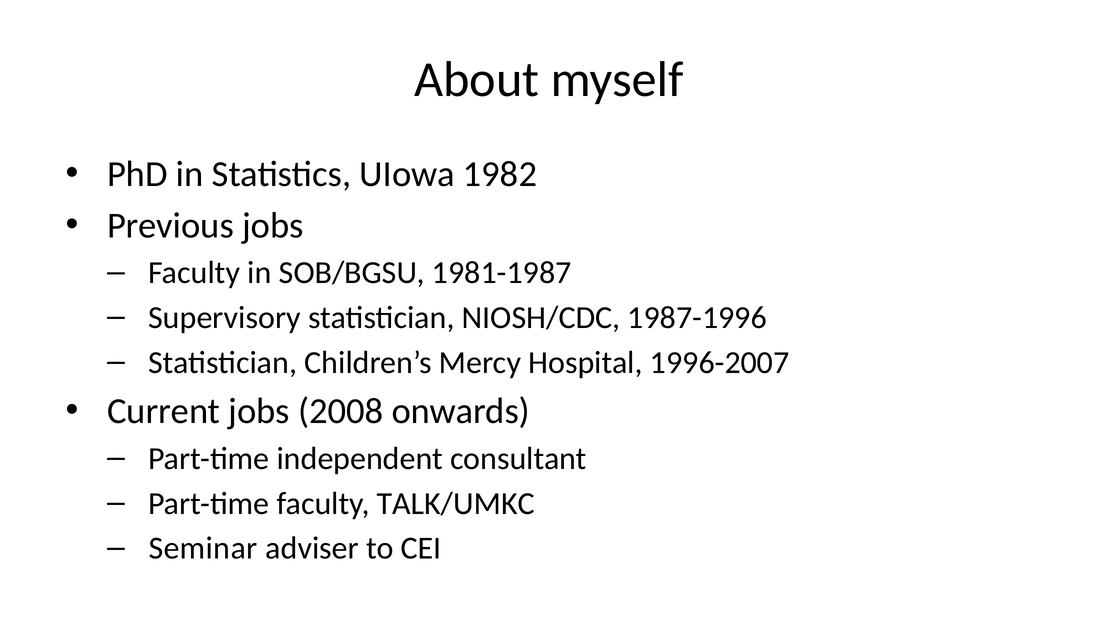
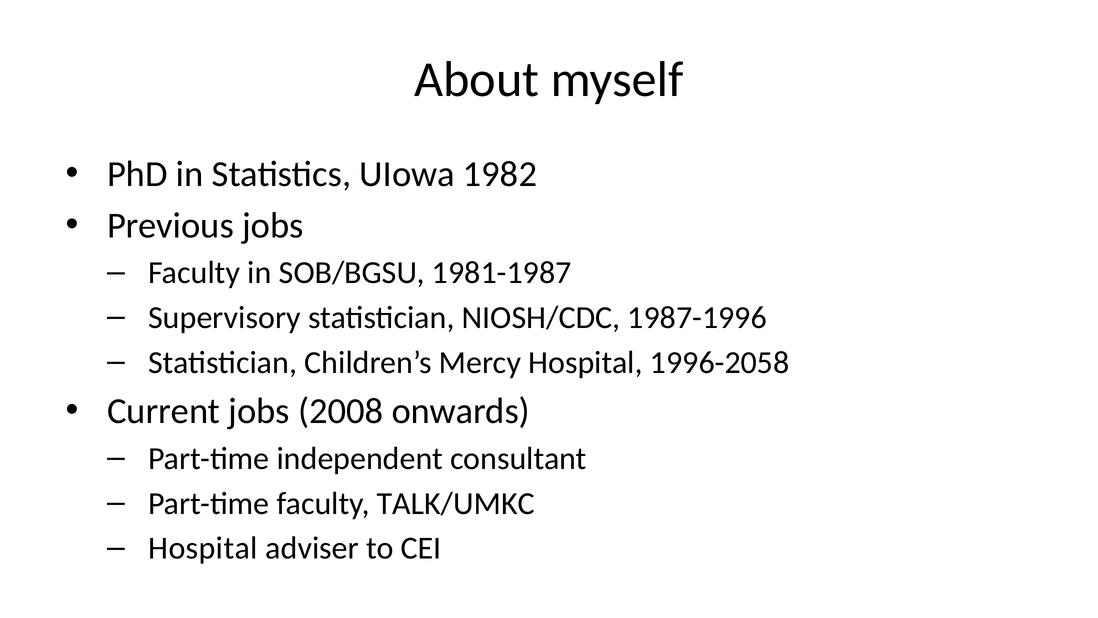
1996-2007: 1996-2007 -> 1996-2058 (720, 362)
Seminar: Seminar -> Hospital (203, 548)
